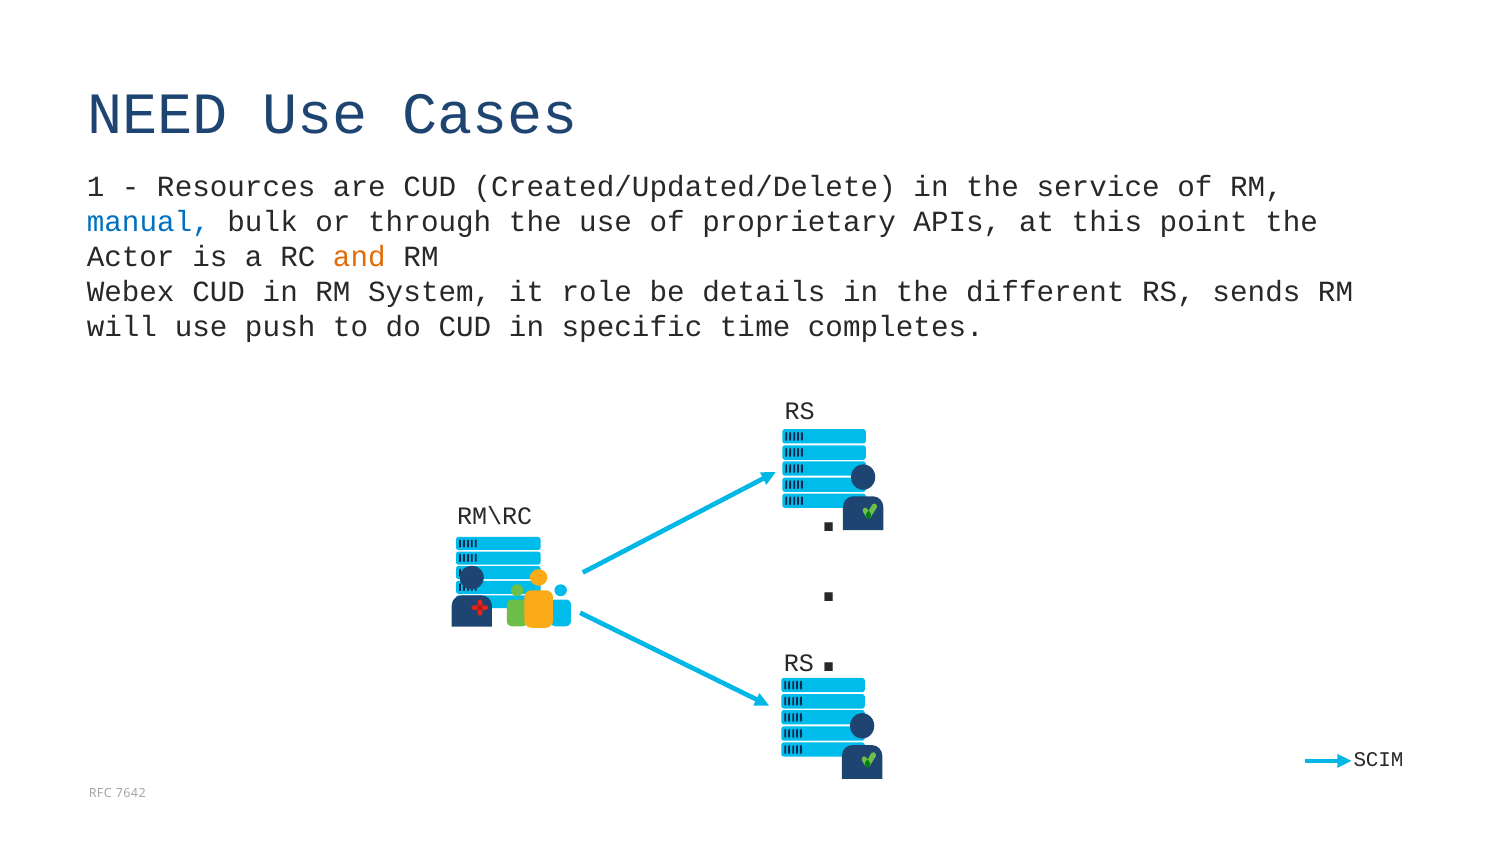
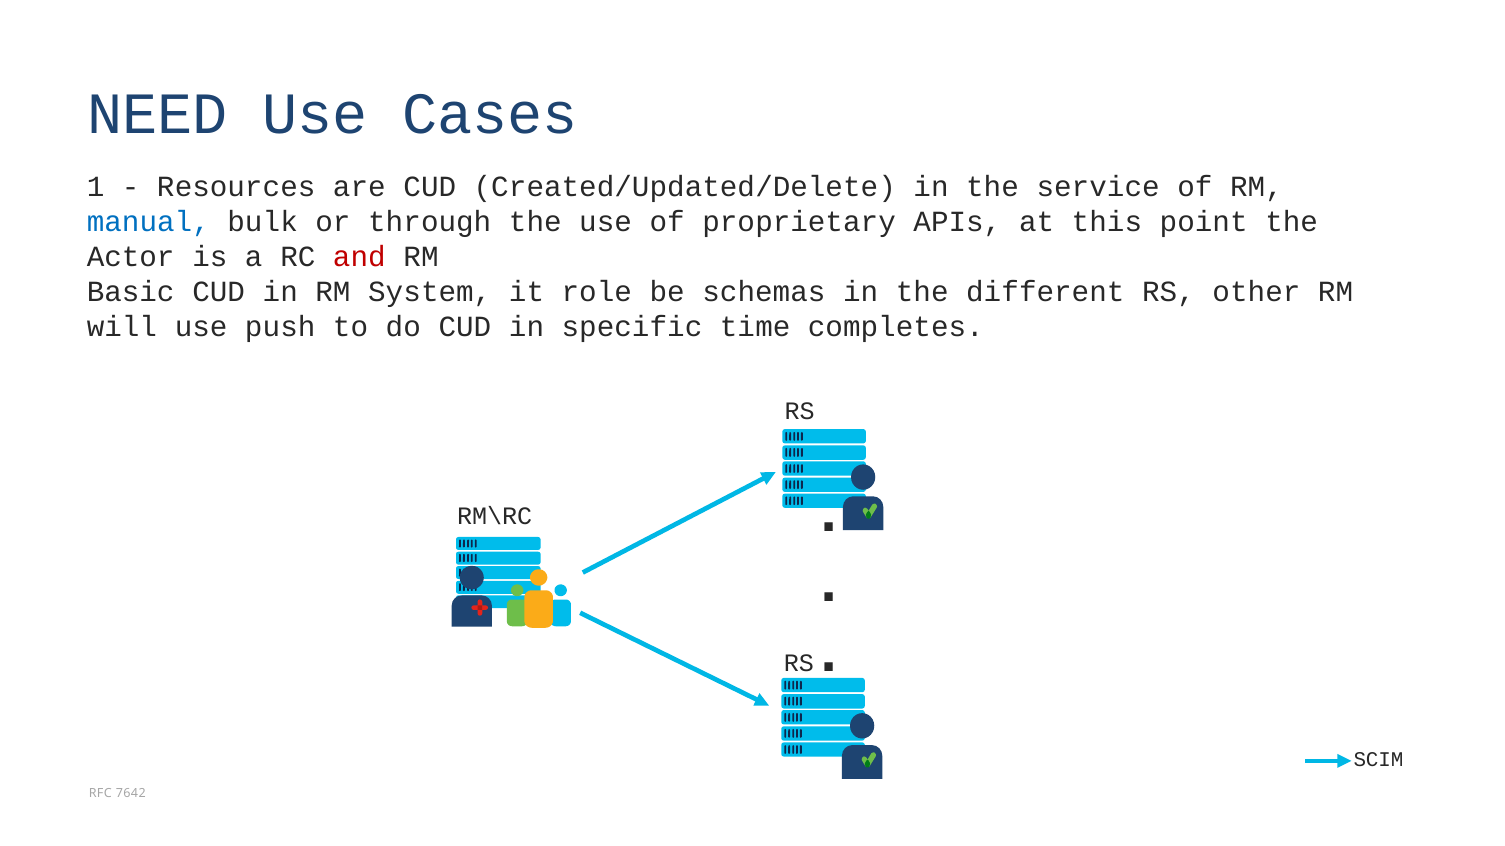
and colour: orange -> red (359, 257)
Webex: Webex -> Basic (131, 292)
details: details -> schemas (764, 292)
sends: sends -> other (1256, 292)
